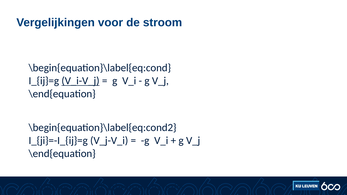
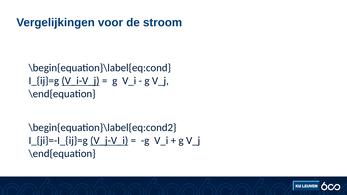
V_j-V_i underline: none -> present (109, 141)
